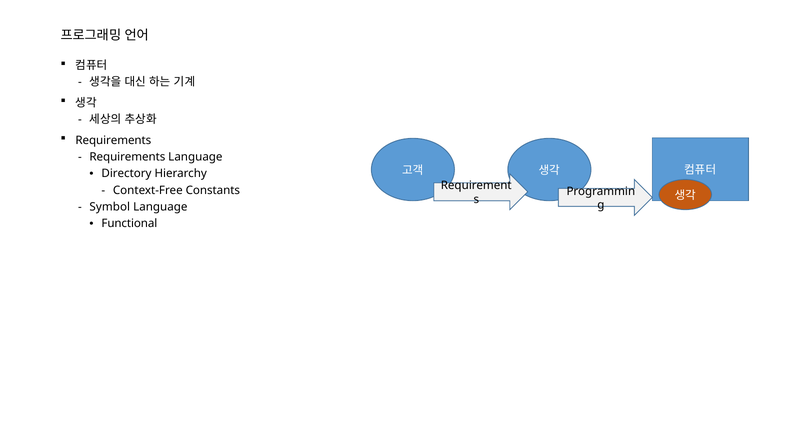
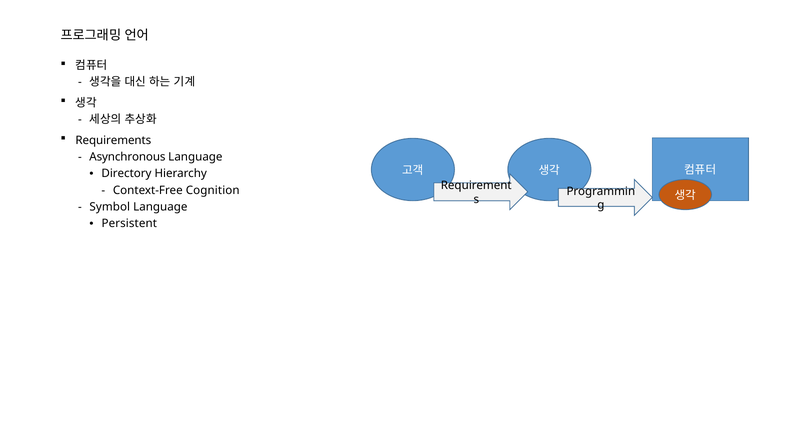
Requirements: Requirements -> Asynchronous (127, 157)
Constants: Constants -> Cognition (213, 190)
Functional: Functional -> Persistent (129, 223)
